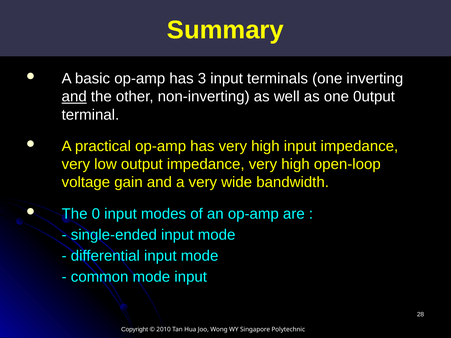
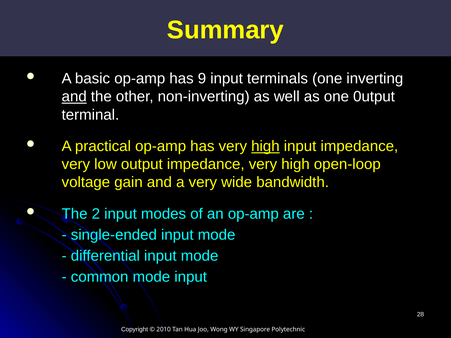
3: 3 -> 9 (202, 79)
high underline: none -> present (265, 146)
0: 0 -> 2 (96, 214)
